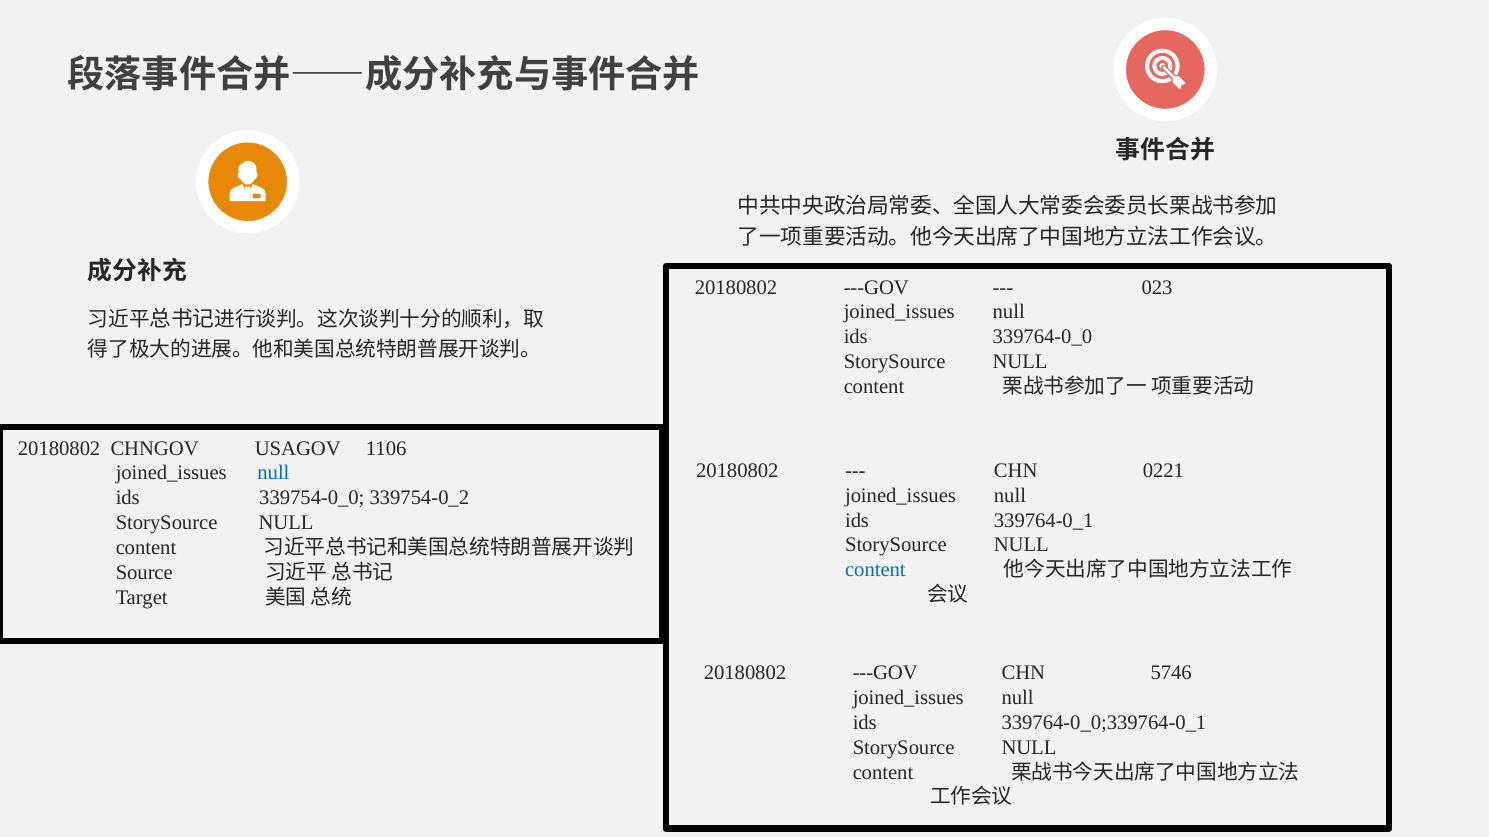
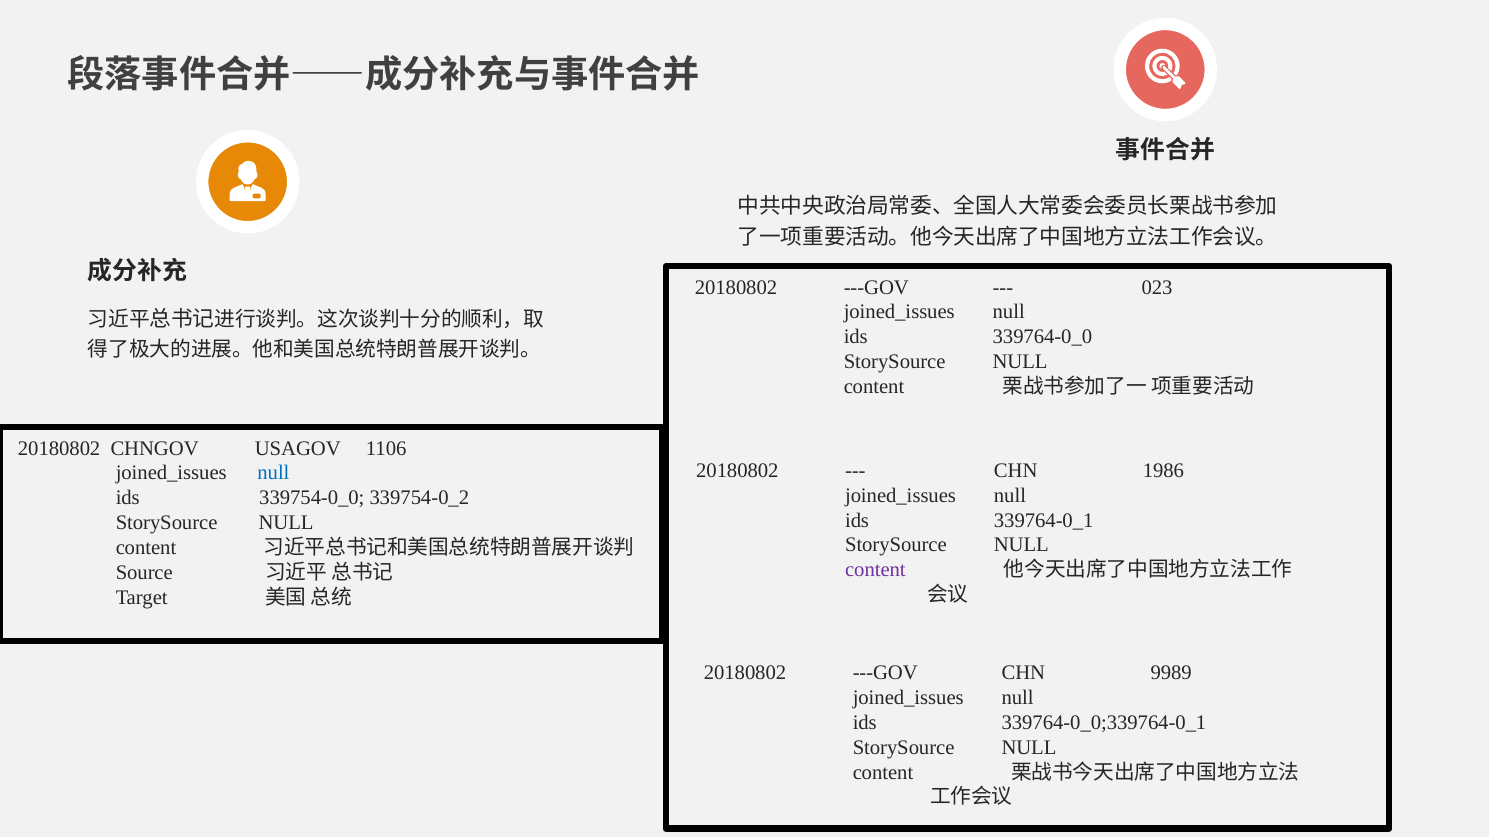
0221: 0221 -> 1986 (1163, 471)
content colour: blue -> purple (875, 570)
5746: 5746 -> 9989 (1171, 673)
